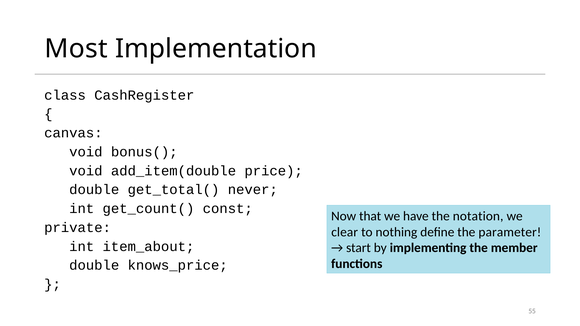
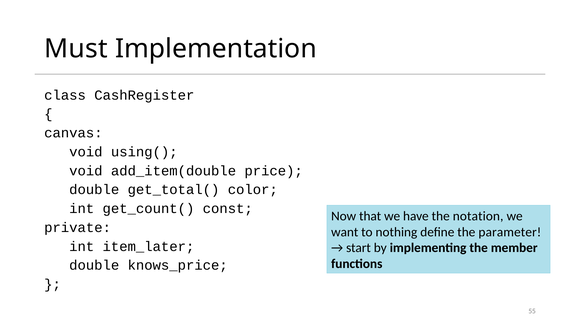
Most: Most -> Must (76, 49)
bonus(: bonus( -> using( (144, 152)
never: never -> color (253, 190)
clear: clear -> want (345, 232)
item_about: item_about -> item_later (148, 247)
